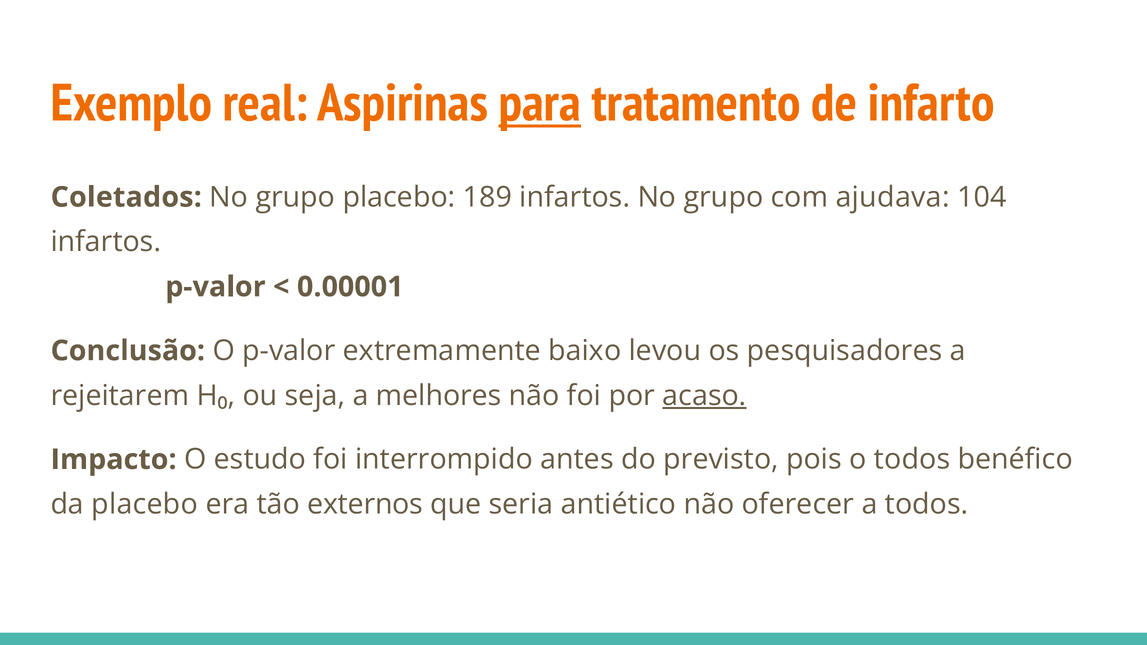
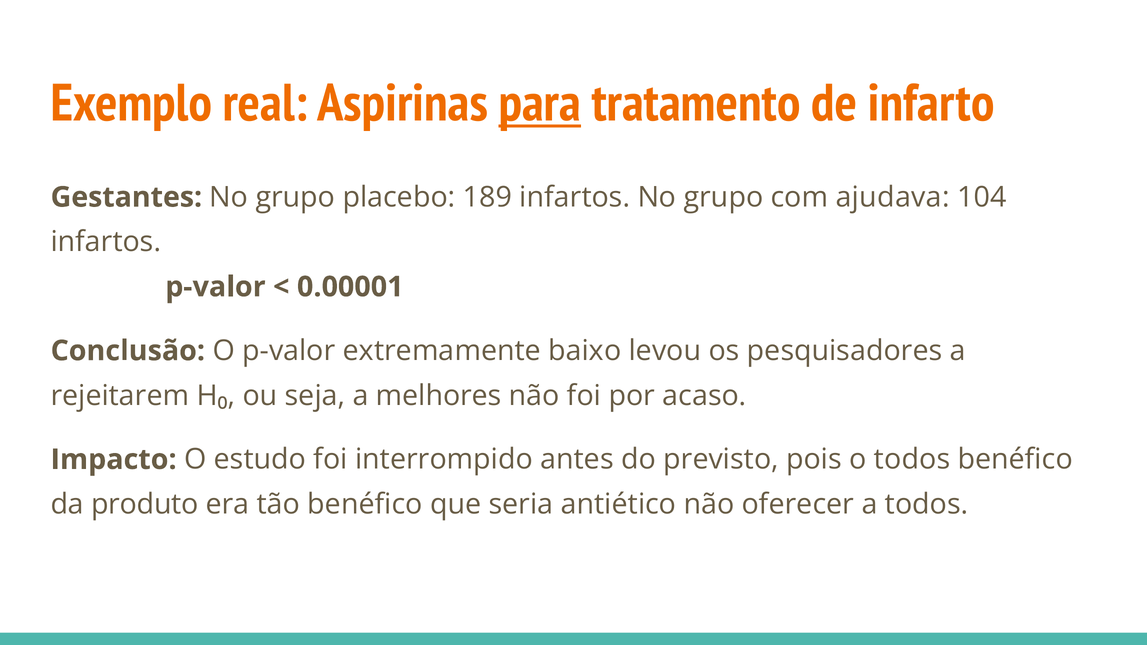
Coletados: Coletados -> Gestantes (126, 197)
acaso underline: present -> none (704, 396)
da placebo: placebo -> produto (145, 505)
tão externos: externos -> benéfico (365, 505)
